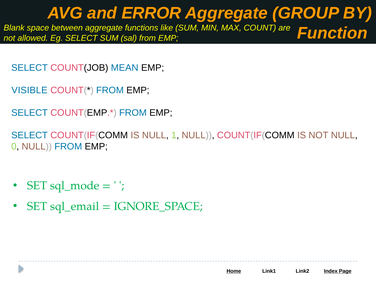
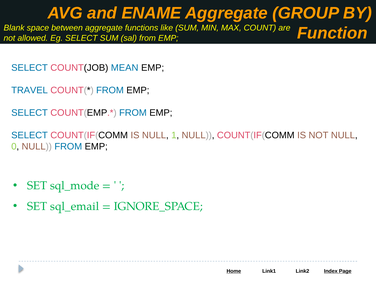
ERROR: ERROR -> ENAME (151, 13)
VISIBLE: VISIBLE -> TRAVEL (30, 90)
